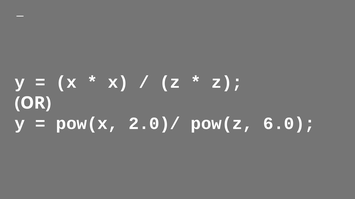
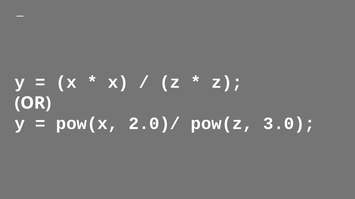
6.0: 6.0 -> 3.0 (289, 124)
